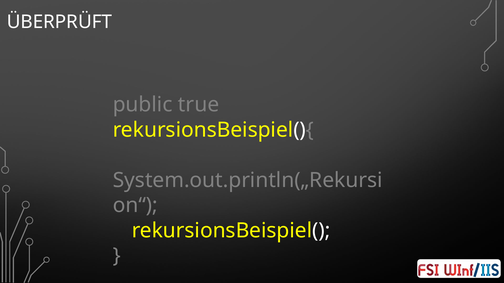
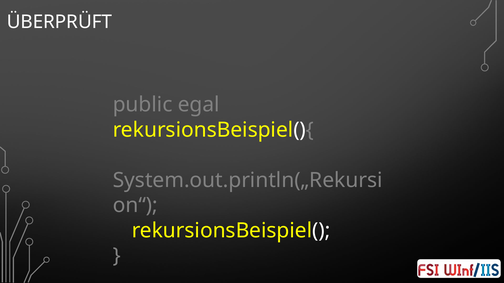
true: true -> egal (199, 105)
